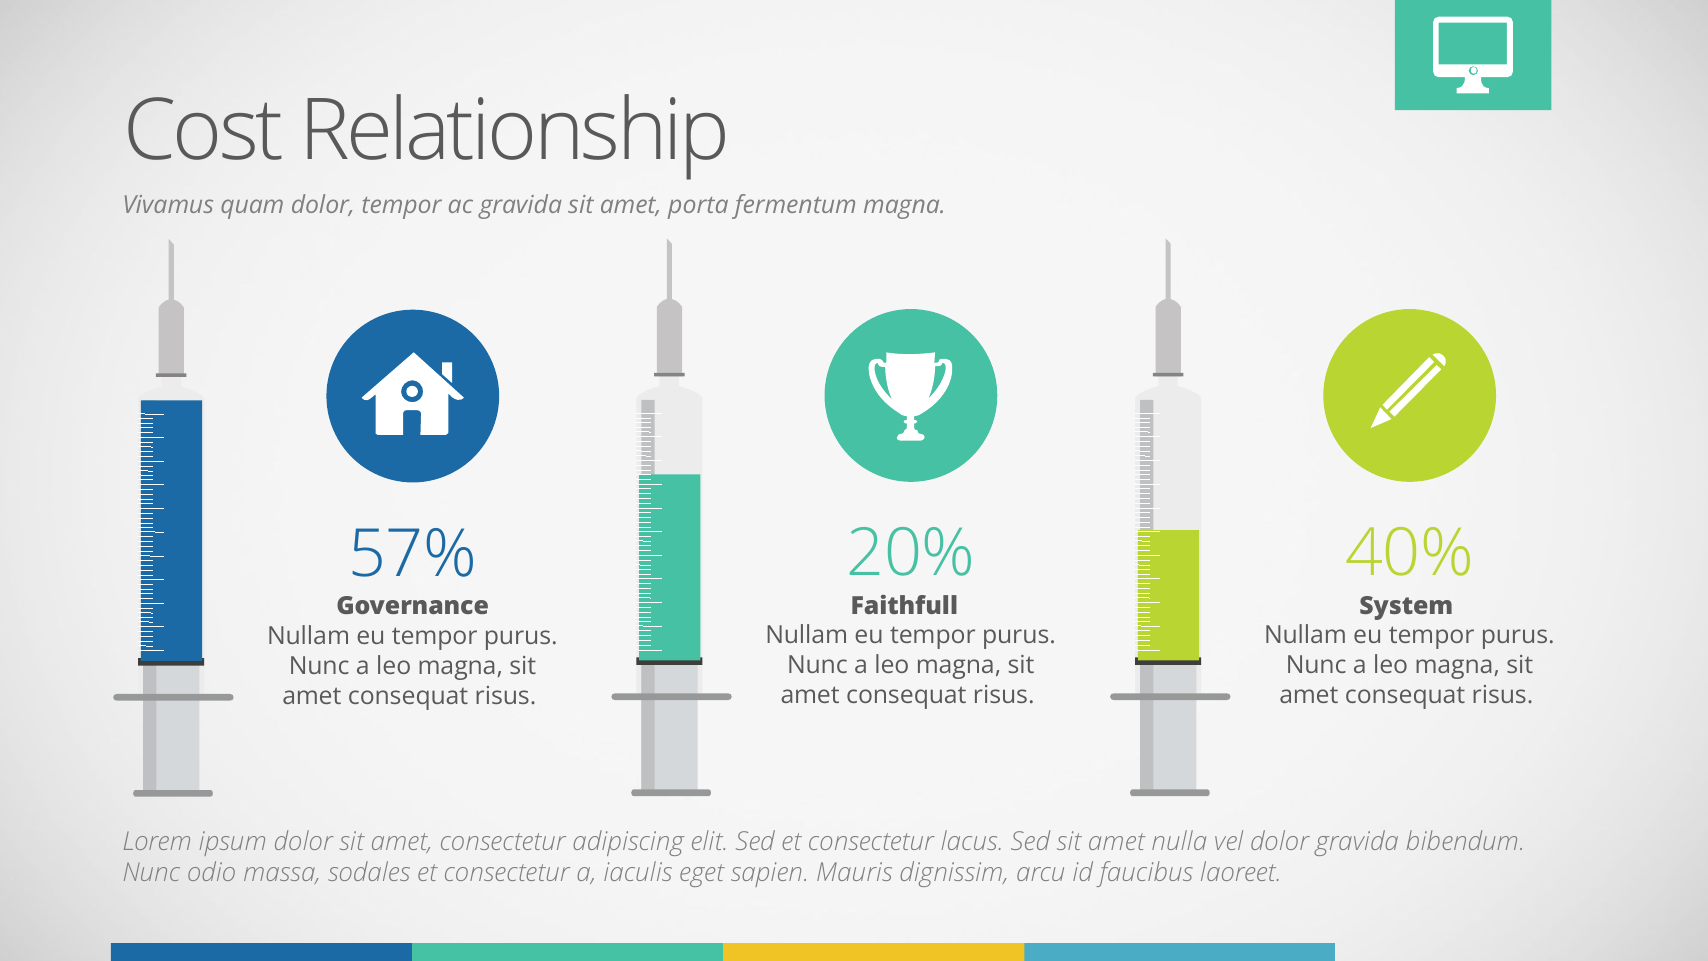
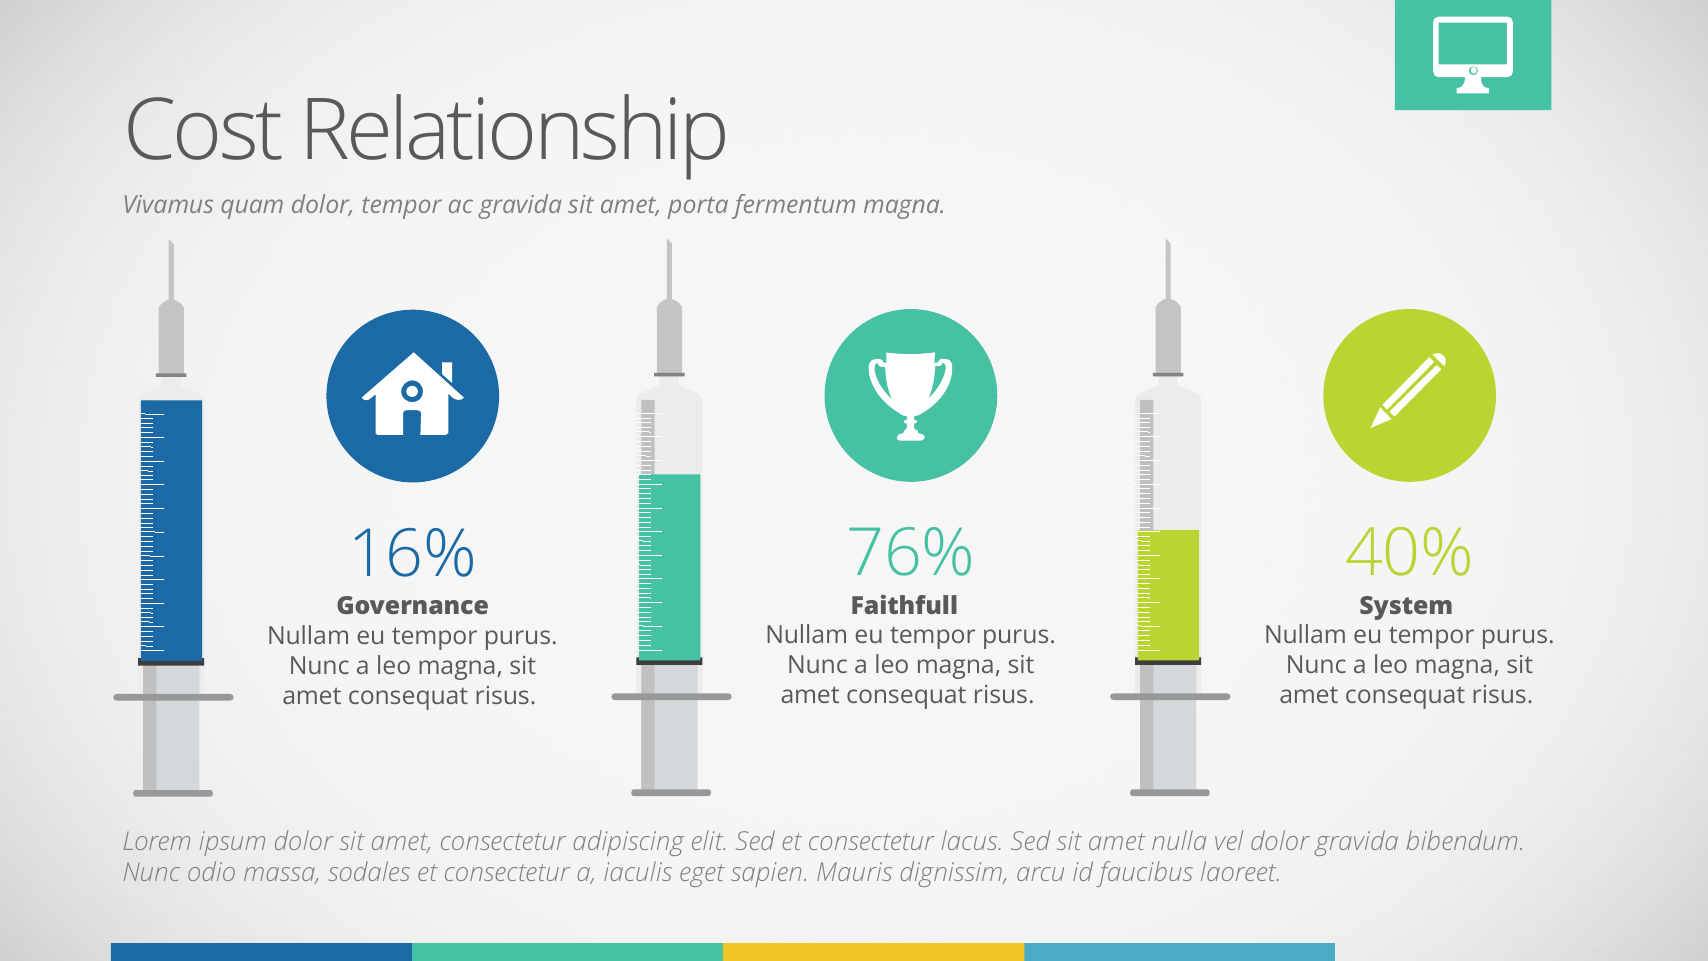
20%: 20% -> 76% (911, 554)
57%: 57% -> 16% (413, 554)
